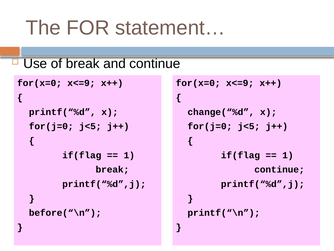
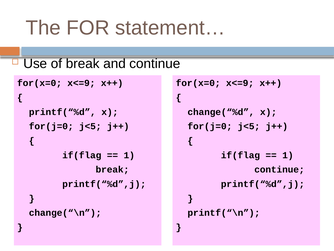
before(“\n: before(“\n -> change(“\n (65, 212)
